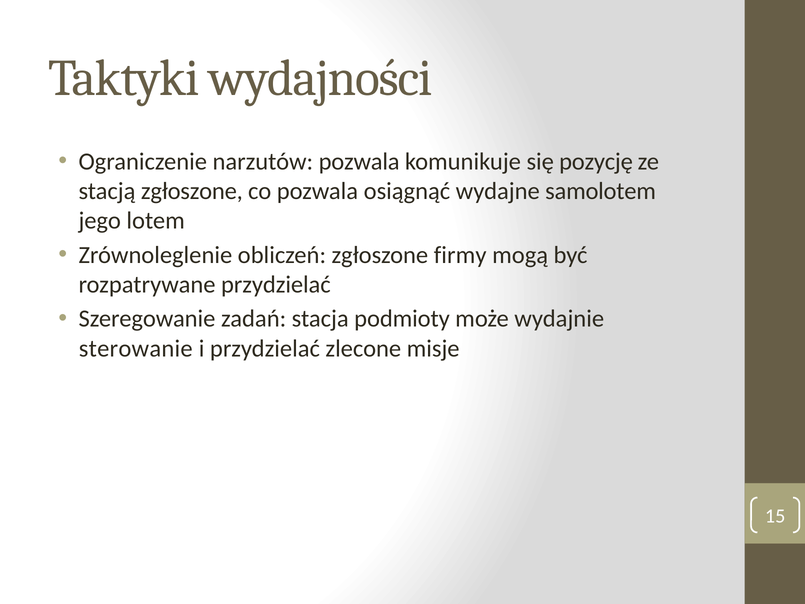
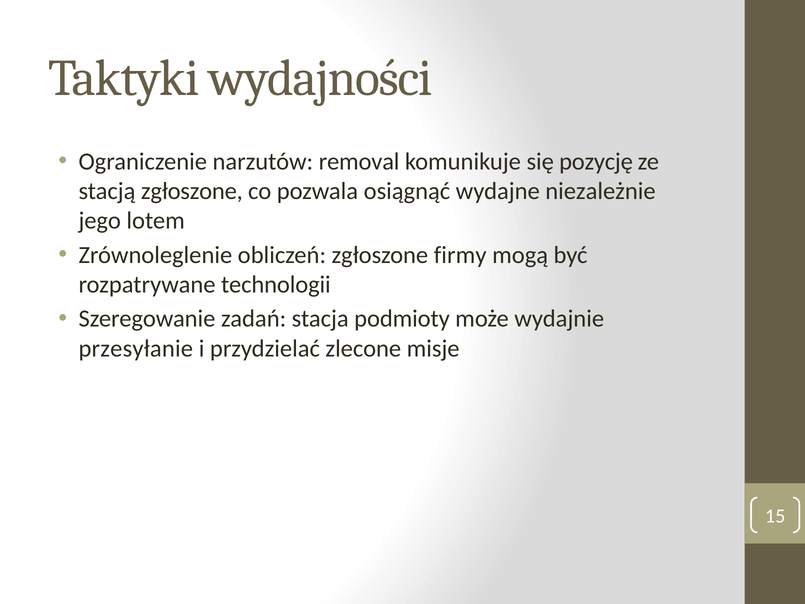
narzutów pozwala: pozwala -> removal (359, 161)
samolotem: samolotem -> niezależnie (600, 191)
rozpatrywane przydzielać: przydzielać -> technologii (276, 284)
sterowanie: sterowanie -> przesyłanie (136, 348)
